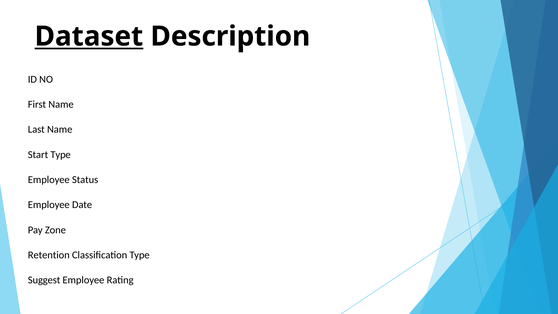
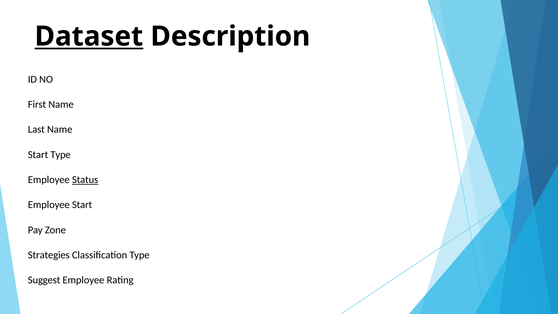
Status underline: none -> present (85, 180)
Employee Date: Date -> Start (82, 205)
Retention: Retention -> Strategies (49, 255)
